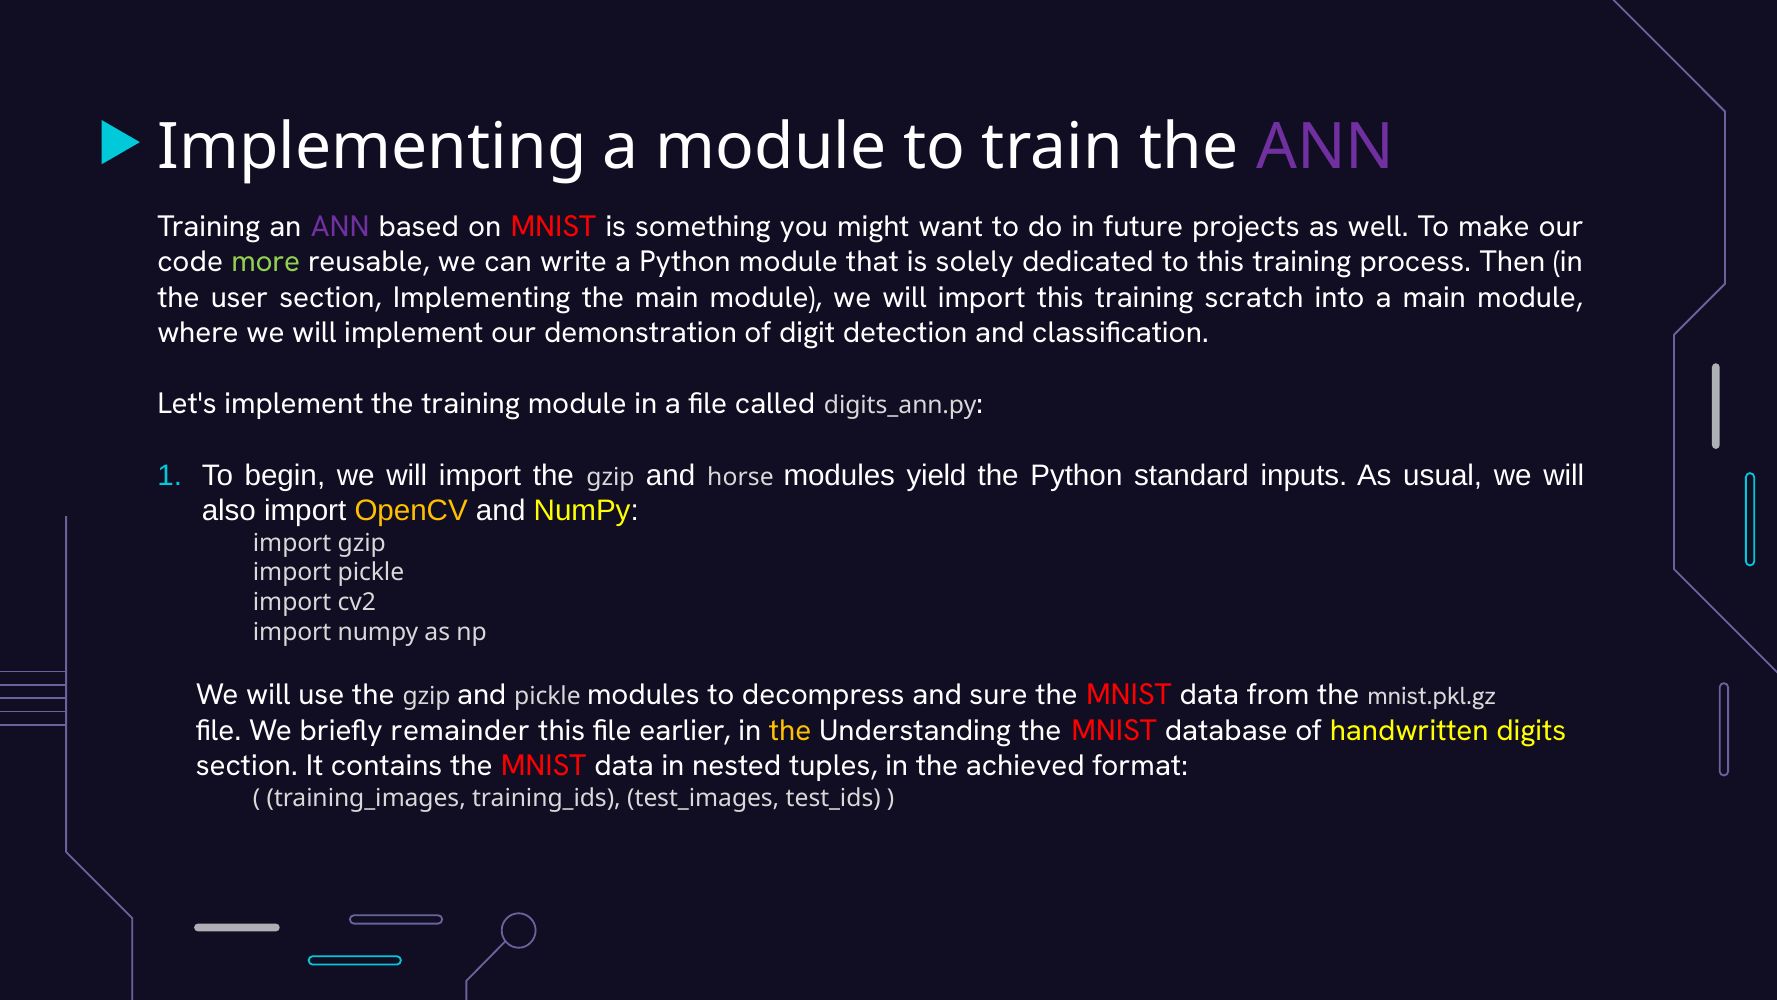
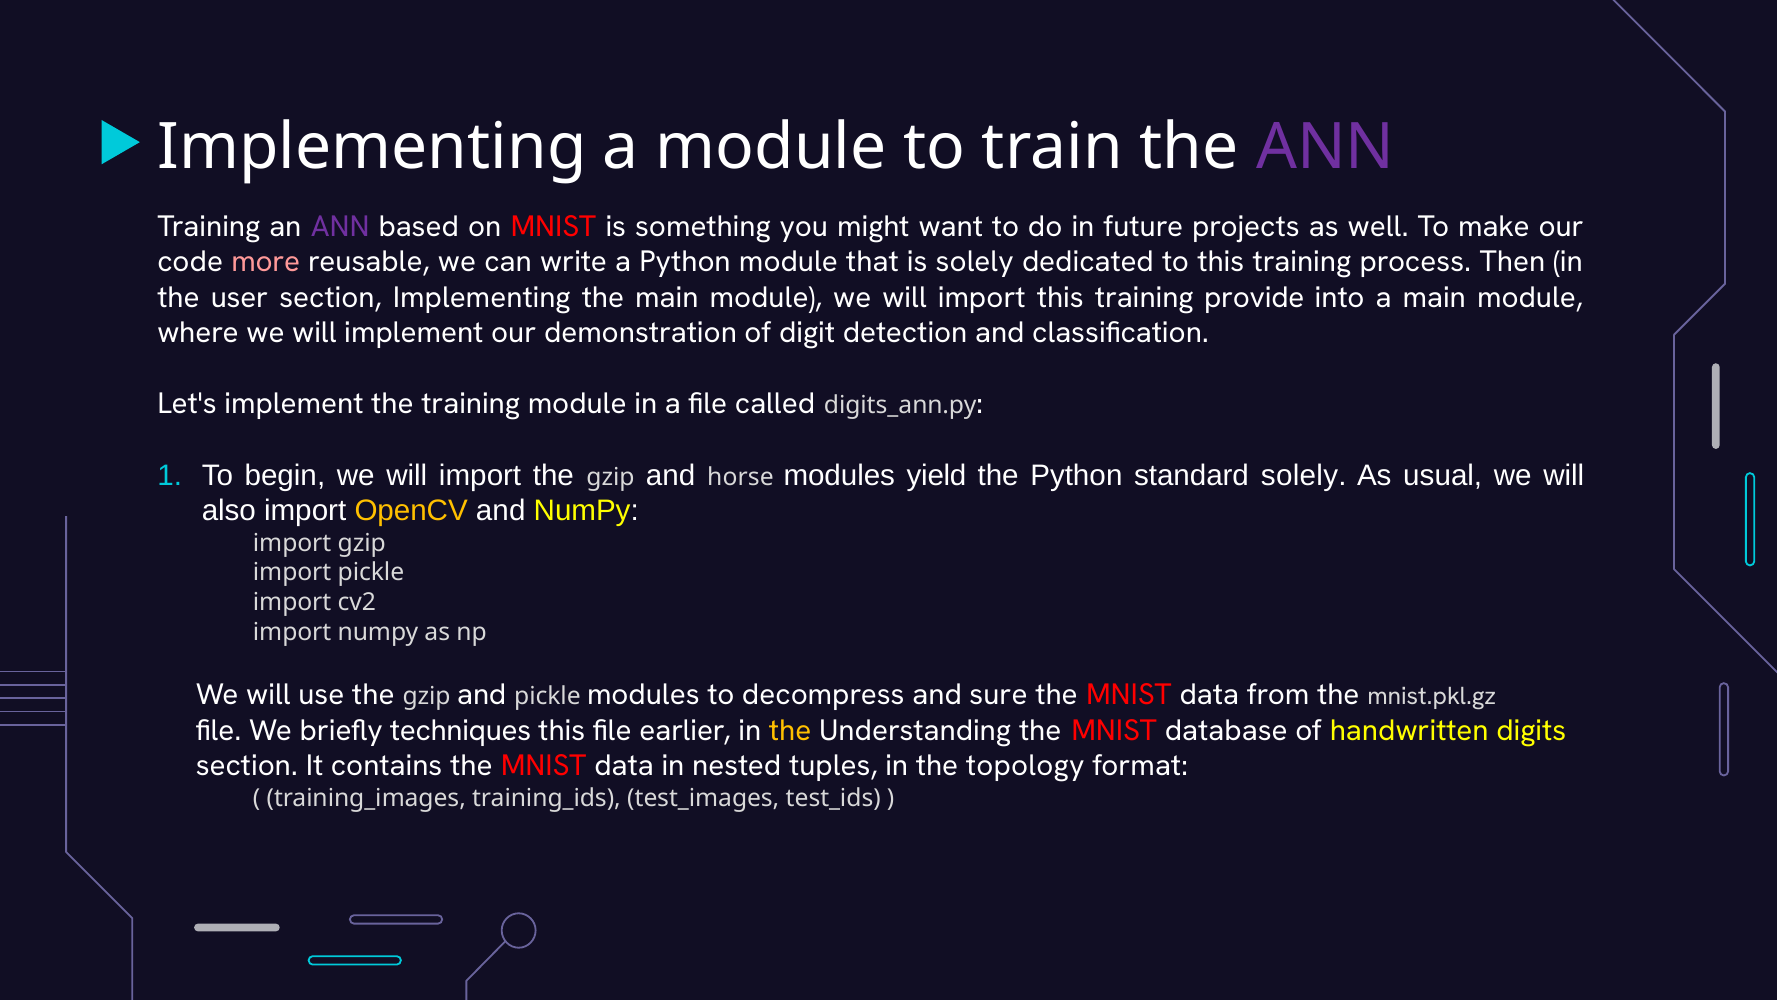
more colour: light green -> pink (266, 262)
scratch: scratch -> provide (1254, 297)
standard inputs: inputs -> solely (1304, 475)
remainder: remainder -> techniques (461, 730)
achieved: achieved -> topology (1025, 766)
